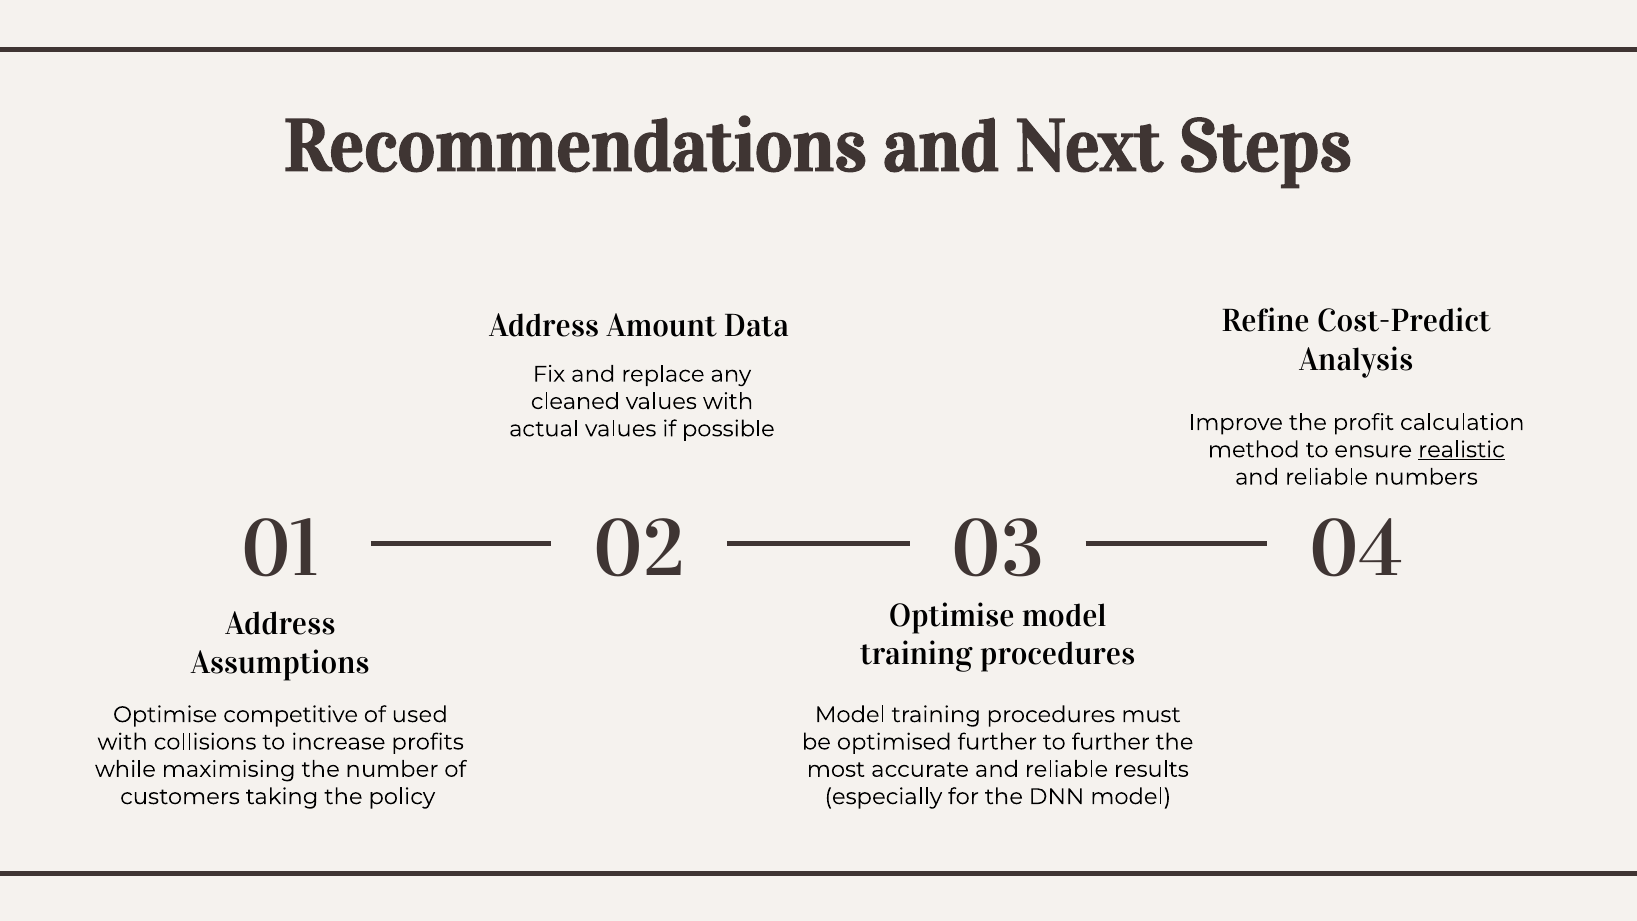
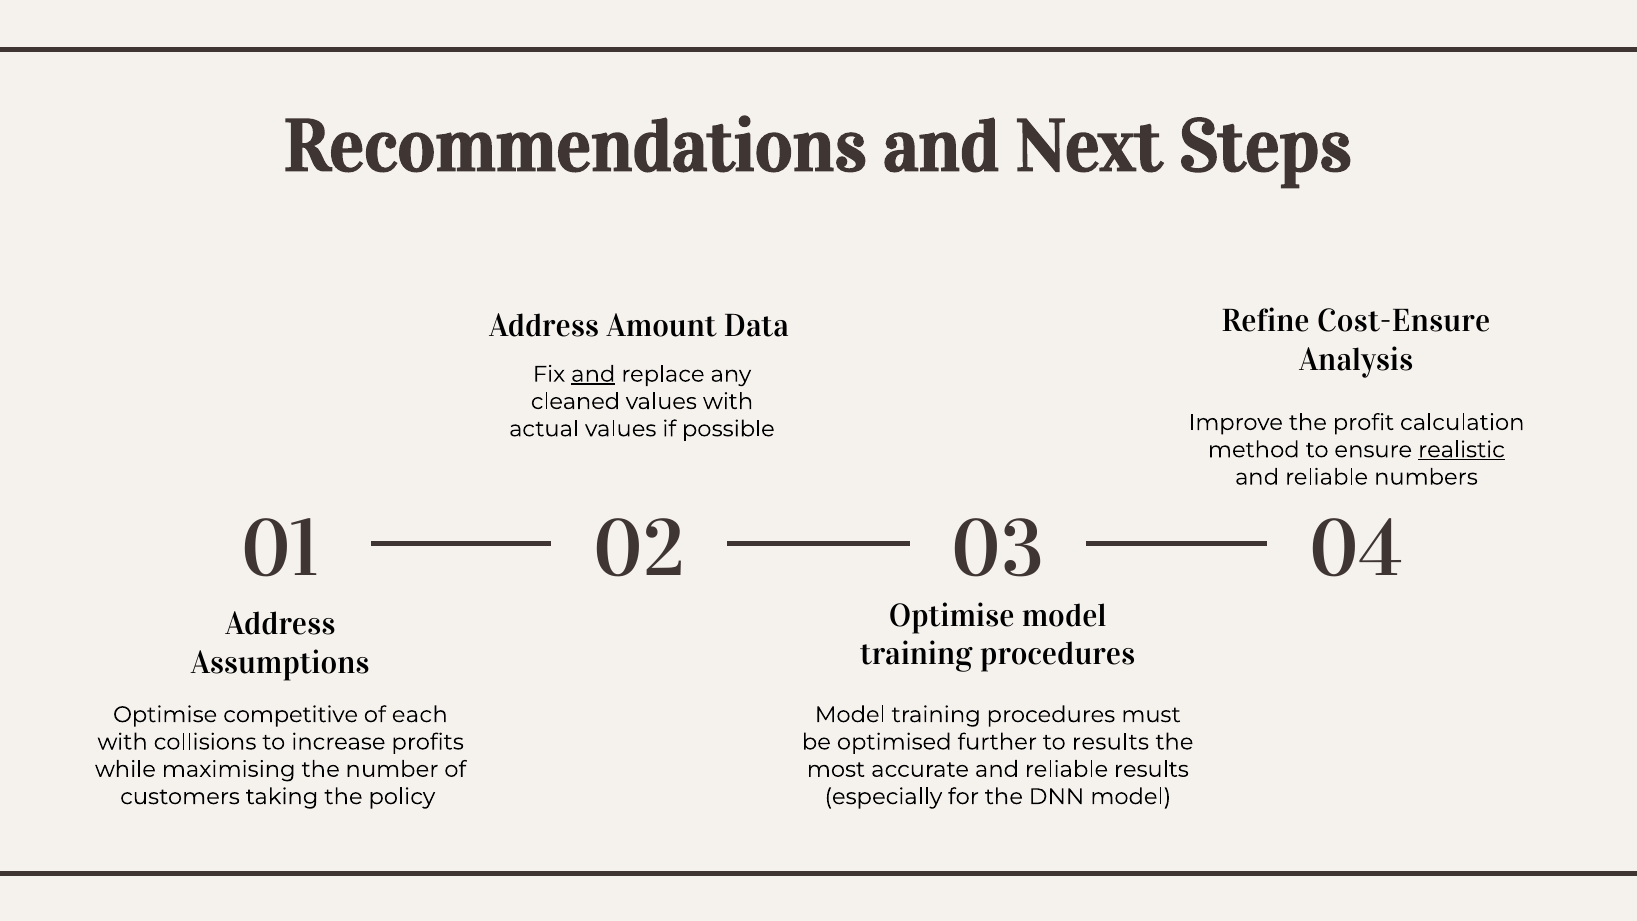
Cost-Predict: Cost-Predict -> Cost-Ensure (1404, 321)
and underline: none -> present (593, 374)
used: used -> each (420, 715)
to further: further -> results (1111, 742)
